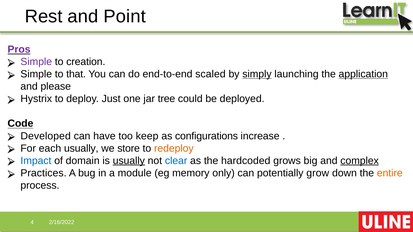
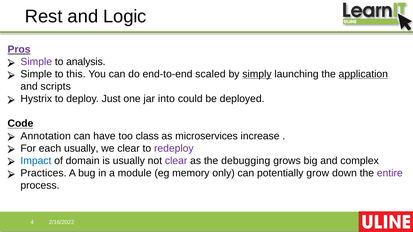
Point: Point -> Logic (125, 17)
creation: creation -> analysis (86, 62)
that: that -> this (76, 74)
please: please -> scripts (56, 87)
tree: tree -> into (166, 99)
Developed: Developed -> Annotation (46, 136)
keep: keep -> class (147, 136)
configurations: configurations -> microservices (207, 136)
we store: store -> clear (129, 149)
redeploy colour: orange -> purple (174, 149)
usually underline: present -> none (129, 161)
clear colour: blue -> purple (176, 161)
hardcoded: hardcoded -> debugging (246, 161)
complex underline: present -> none (360, 161)
entire colour: orange -> purple (390, 173)
